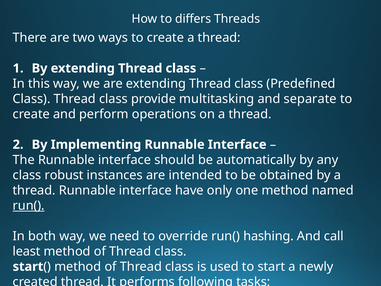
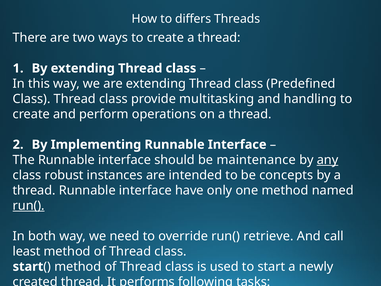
separate: separate -> handling (310, 99)
automatically: automatically -> maintenance (256, 160)
any underline: none -> present (328, 160)
obtained: obtained -> concepts (286, 175)
hashing: hashing -> retrieve (268, 236)
